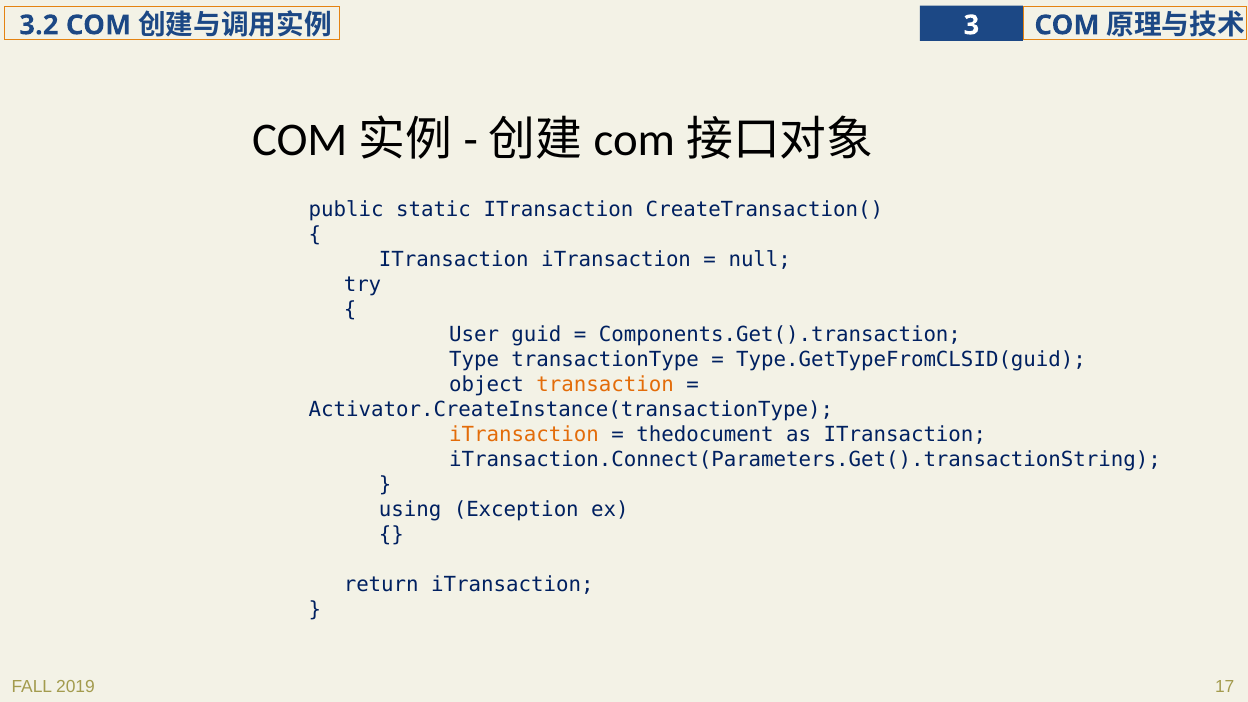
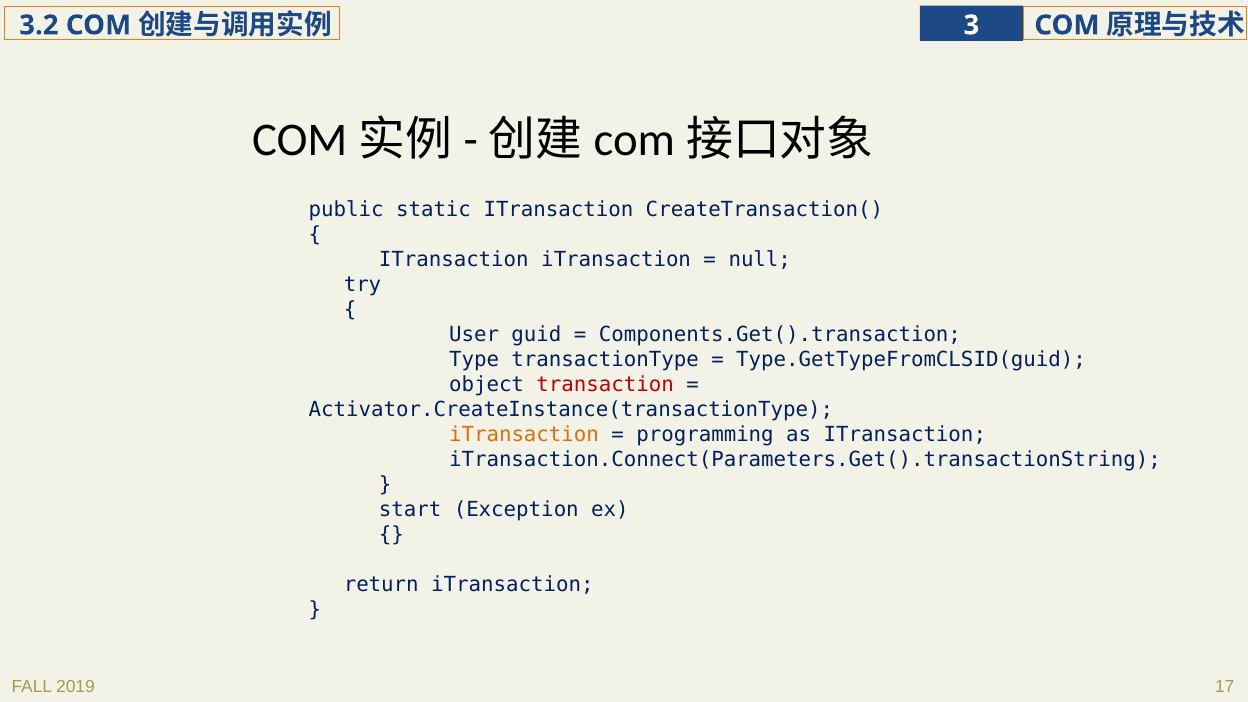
transaction colour: orange -> red (605, 385)
thedocument: thedocument -> programming (705, 435)
using: using -> start (410, 509)
